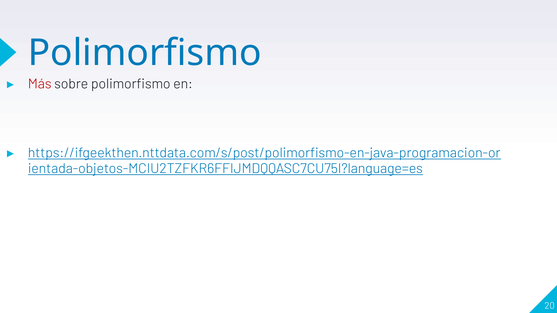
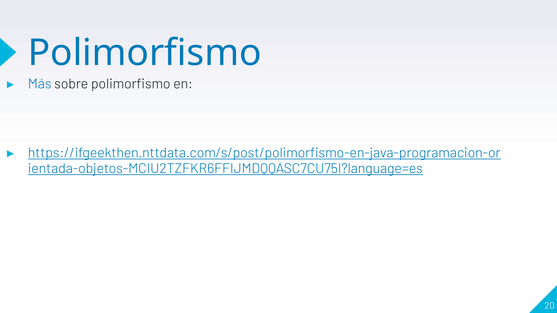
Más colour: red -> blue (40, 84)
